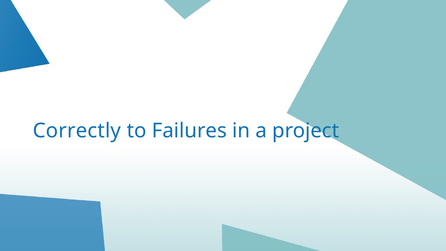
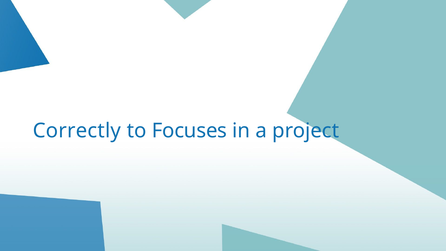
Failures: Failures -> Focuses (189, 131)
